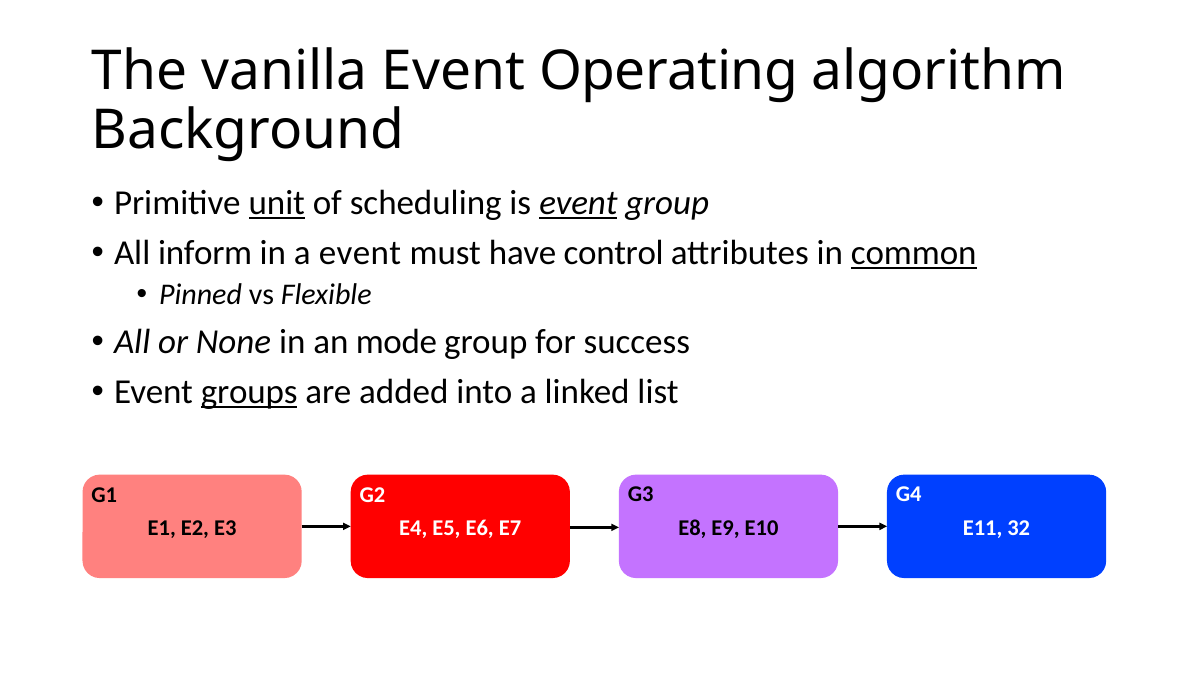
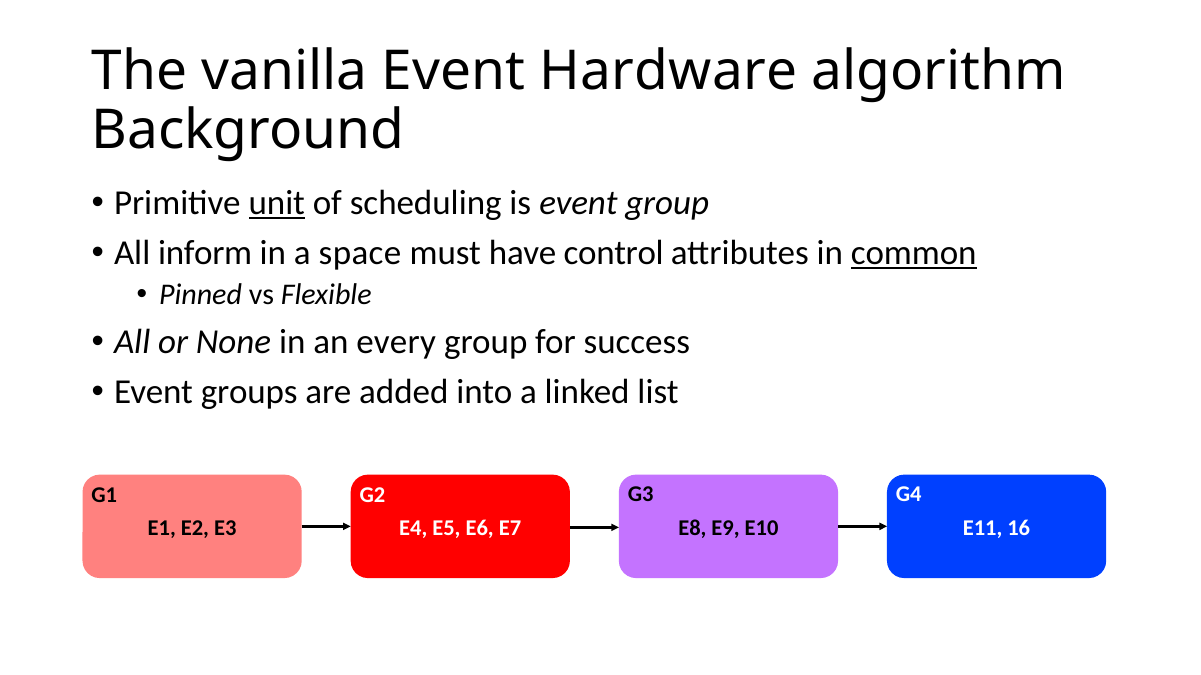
Operating: Operating -> Hardware (668, 71)
event underline: present -> none (578, 203)
a event: event -> space (360, 253)
mode: mode -> every (396, 342)
groups underline: present -> none (249, 392)
32: 32 -> 16 (1019, 528)
